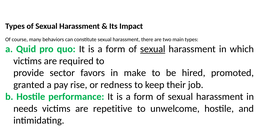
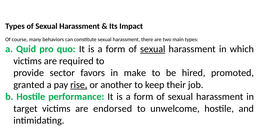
rise underline: none -> present (79, 85)
redness: redness -> another (116, 85)
needs: needs -> target (25, 109)
repetitive: repetitive -> endorsed (113, 109)
